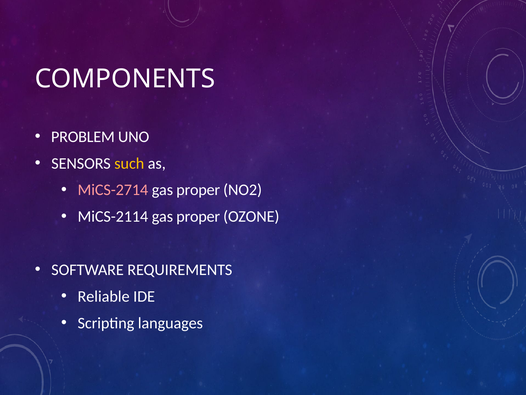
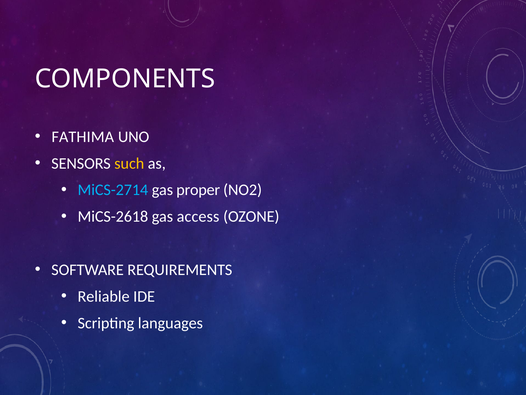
PROBLEM: PROBLEM -> FATHIMA (83, 137)
MiCS-2714 colour: pink -> light blue (113, 190)
MiCS-2114: MiCS-2114 -> MiCS-2618 (113, 216)
proper: proper -> access (198, 216)
